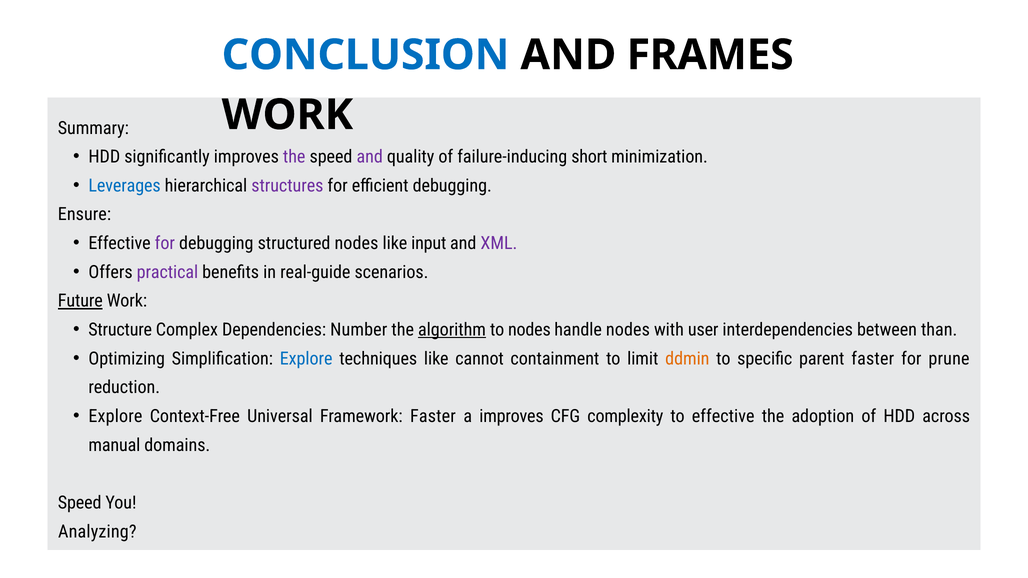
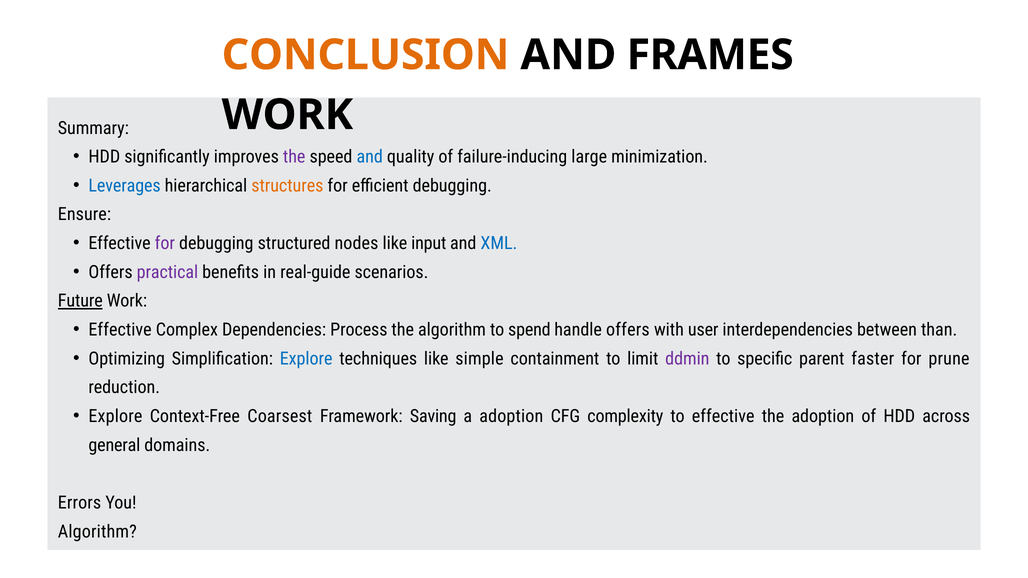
CONCLUSION colour: blue -> orange (366, 55)
and colour: purple -> blue (370, 157)
short: short -> large (589, 157)
structures colour: purple -> orange (287, 186)
XML colour: purple -> blue (499, 243)
Structure: Structure -> Effective (120, 330)
Number: Number -> Process (359, 330)
algorithm underline: present -> none (452, 330)
to nodes: nodes -> spend (529, 330)
handle nodes: nodes -> offers (628, 330)
cannot: cannot -> simple (479, 359)
ddmin colour: orange -> purple (687, 359)
Universal: Universal -> Coarsest (280, 416)
Framework Faster: Faster -> Saving (433, 416)
a improves: improves -> adoption (511, 416)
manual: manual -> general (114, 445)
Speed: Speed -> Errors (80, 503)
Analyzing: Analyzing -> Algorithm (97, 532)
